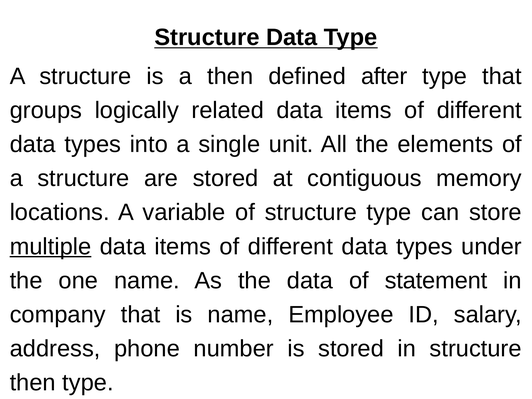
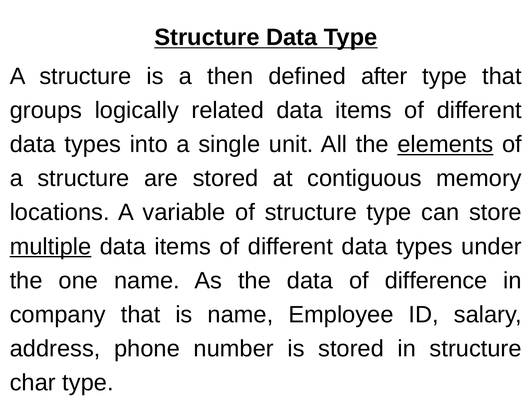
elements underline: none -> present (445, 144)
statement: statement -> difference (436, 281)
then: then -> char (33, 383)
